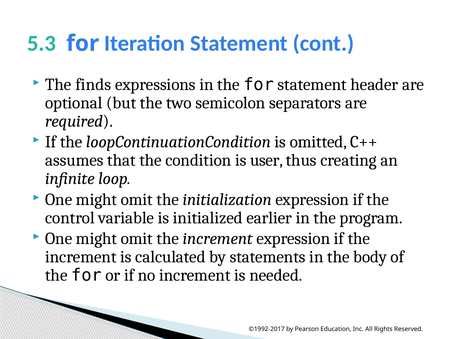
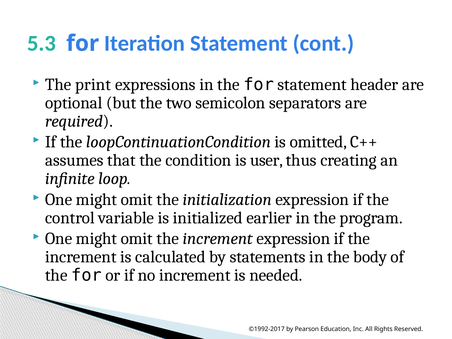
finds: finds -> print (93, 85)
